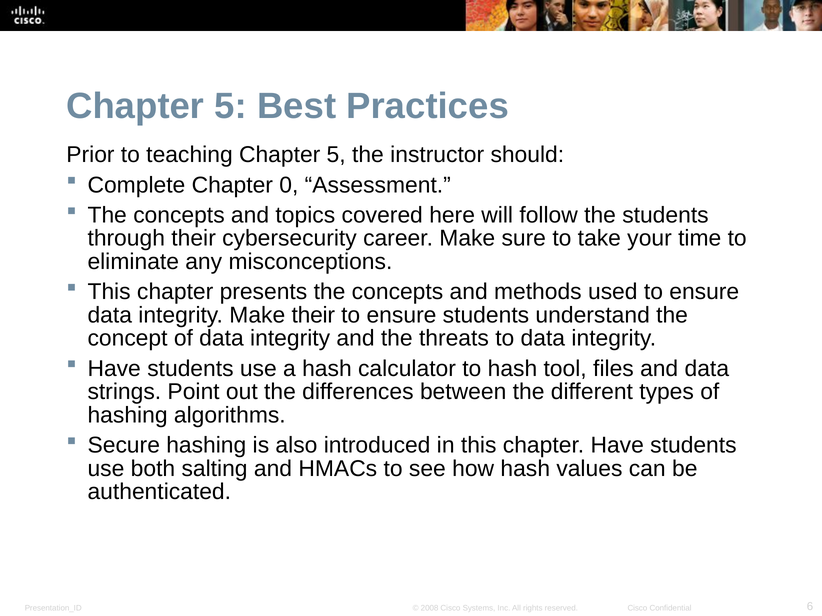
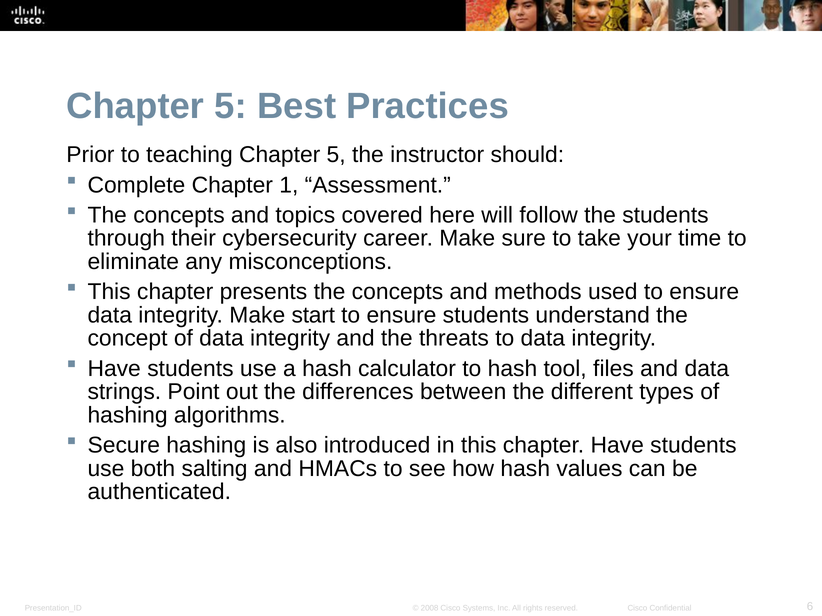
0: 0 -> 1 (289, 185)
Make their: their -> start (313, 315)
